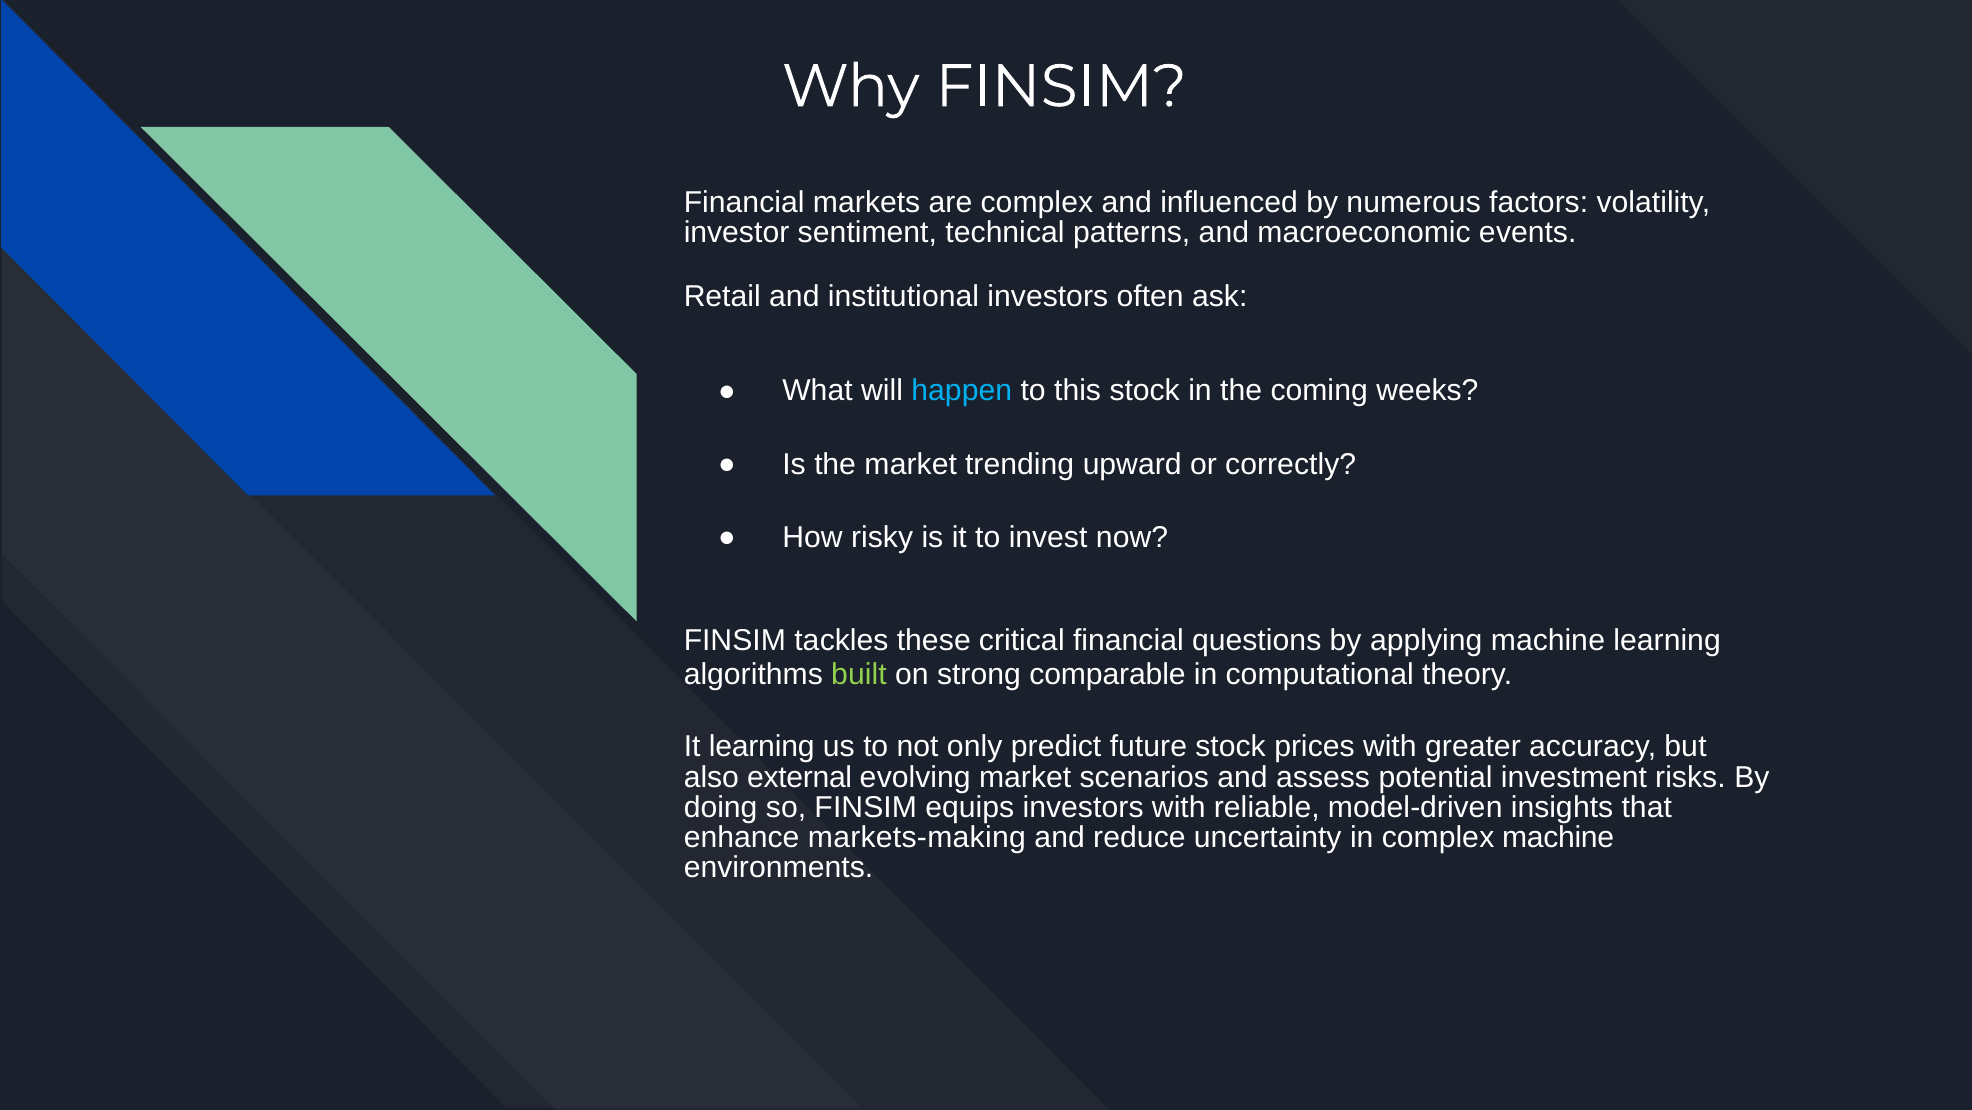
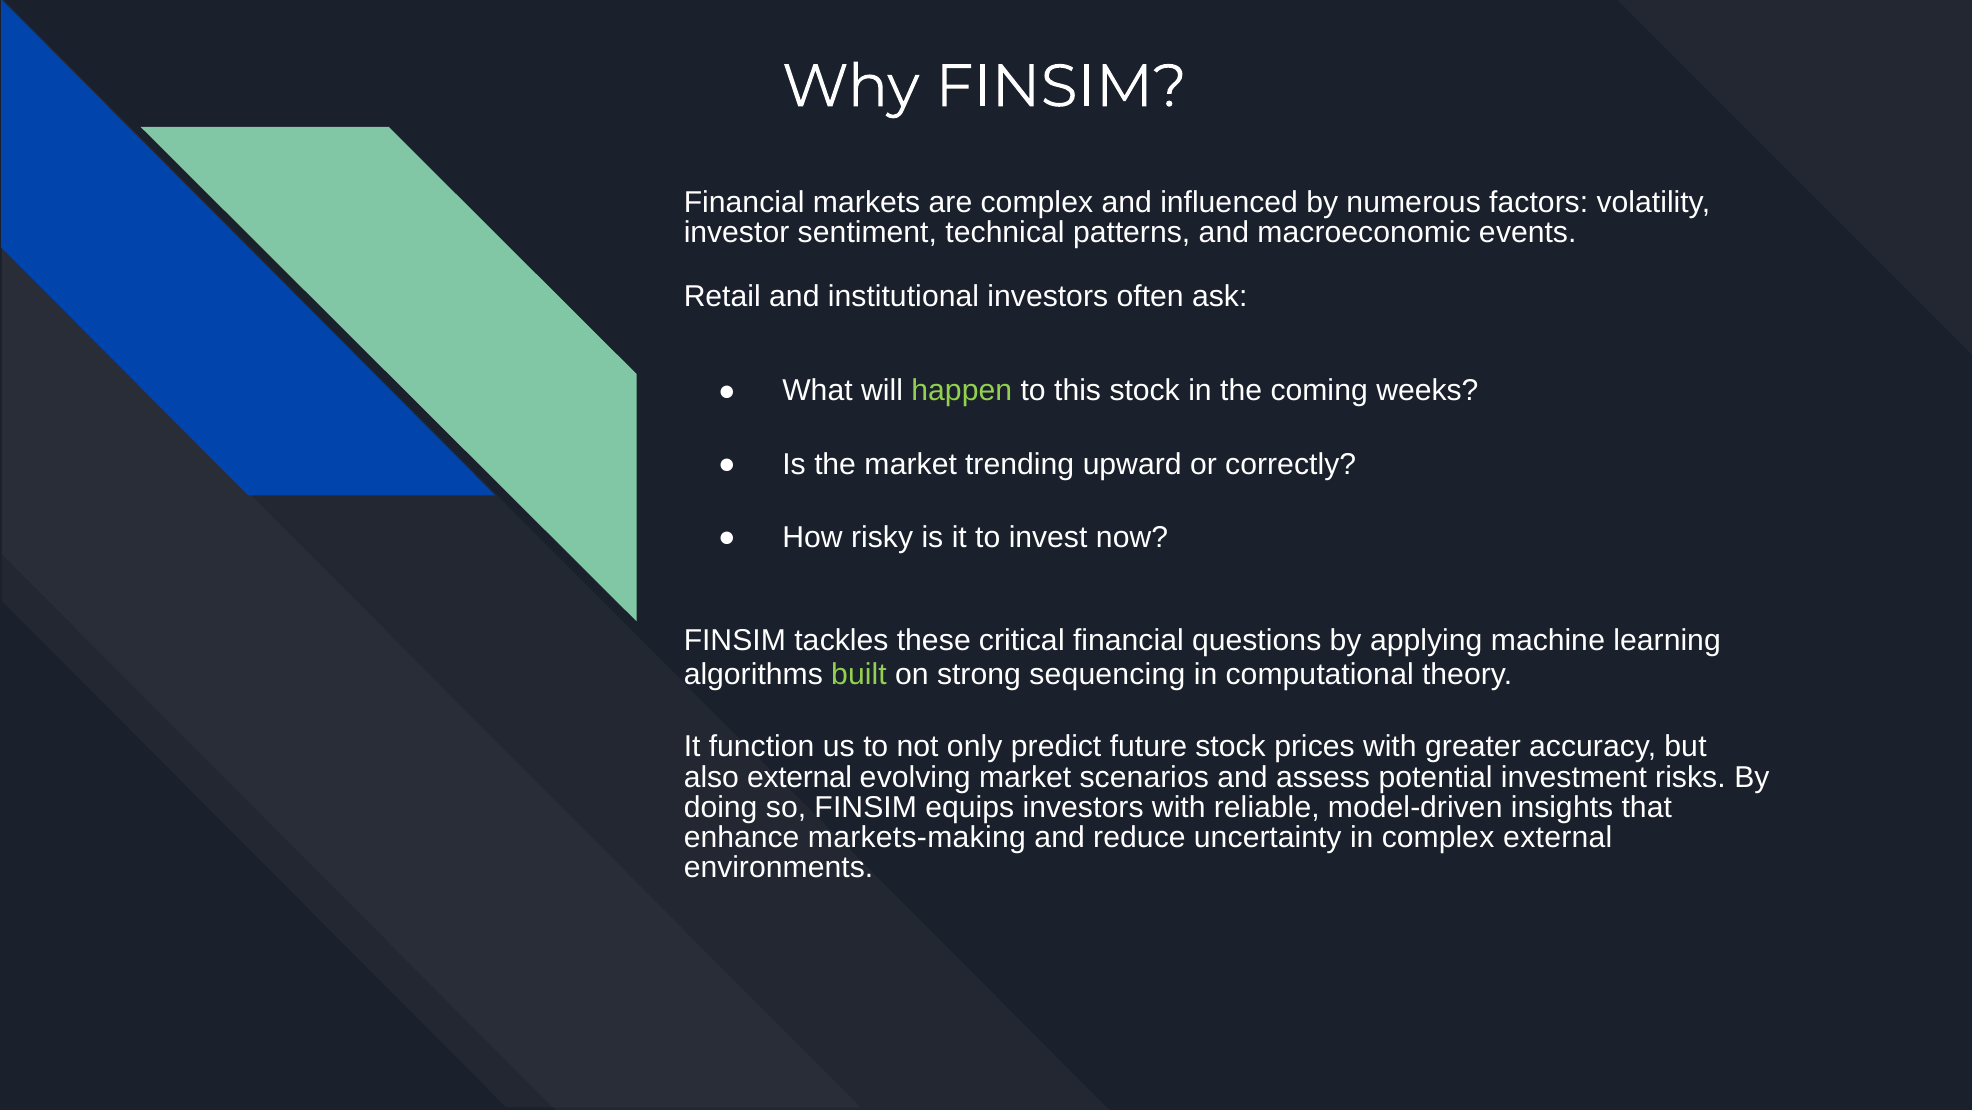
happen colour: light blue -> light green (962, 391)
comparable: comparable -> sequencing (1107, 674)
It learning: learning -> function (762, 746)
complex machine: machine -> external (1558, 837)
